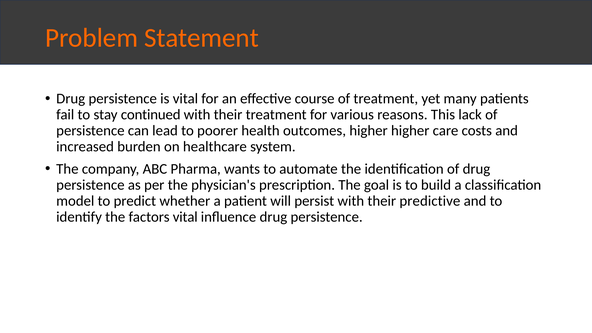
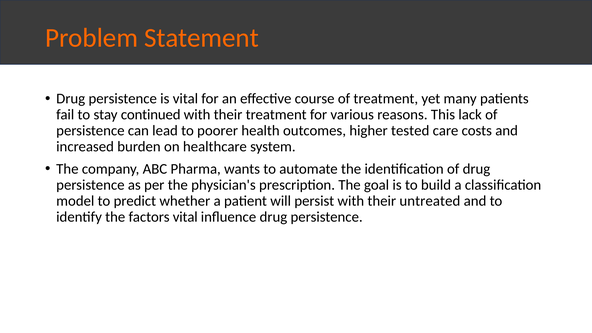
higher higher: higher -> tested (410, 131)
predictive: predictive -> untreated (430, 201)
